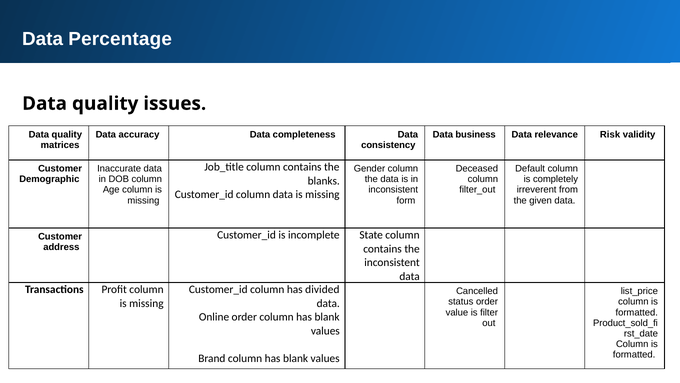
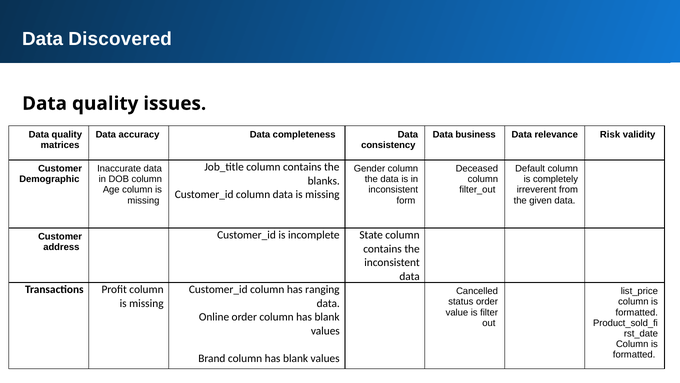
Percentage: Percentage -> Discovered (120, 39)
divided: divided -> ranging (322, 289)
